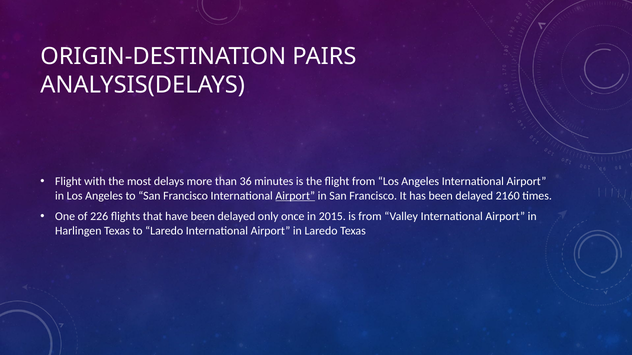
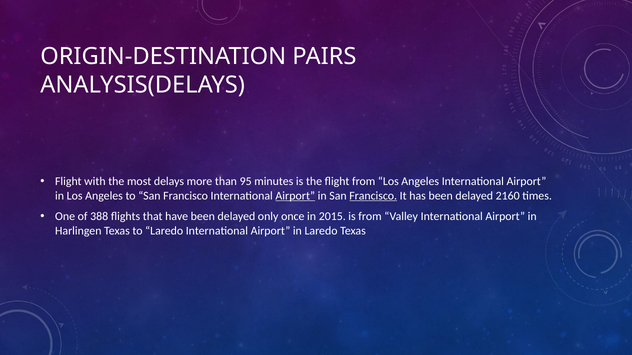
36: 36 -> 95 (246, 182)
Francisco underline: none -> present (373, 196)
226: 226 -> 388 (99, 217)
